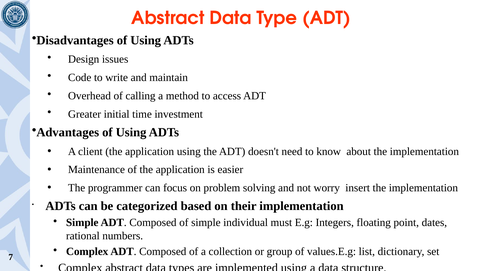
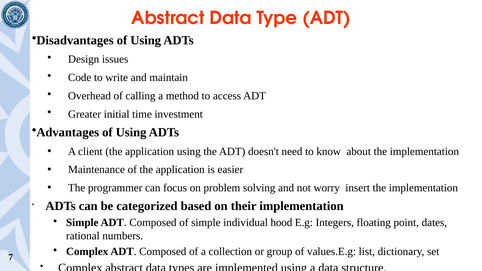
must: must -> hood (281, 223)
